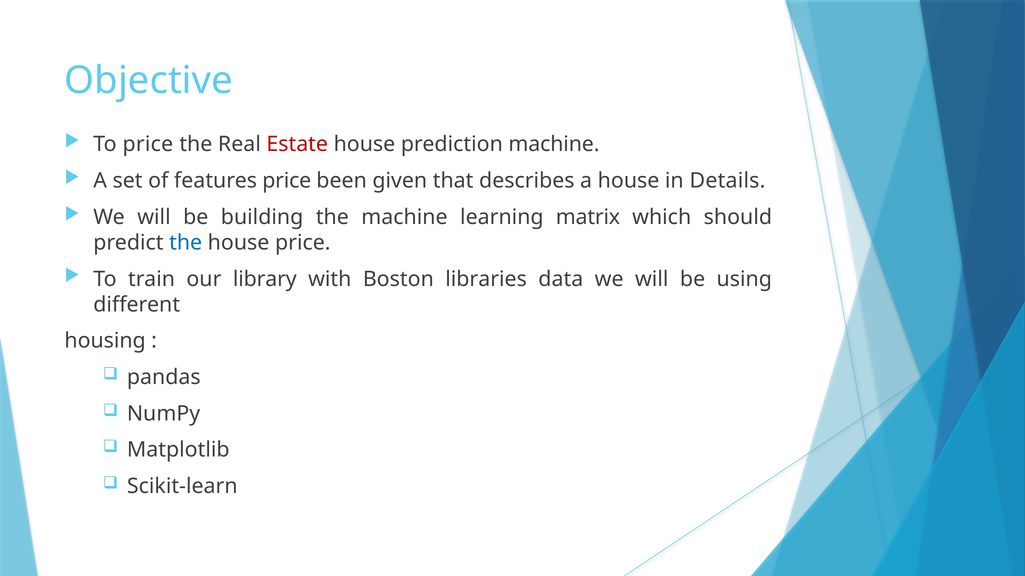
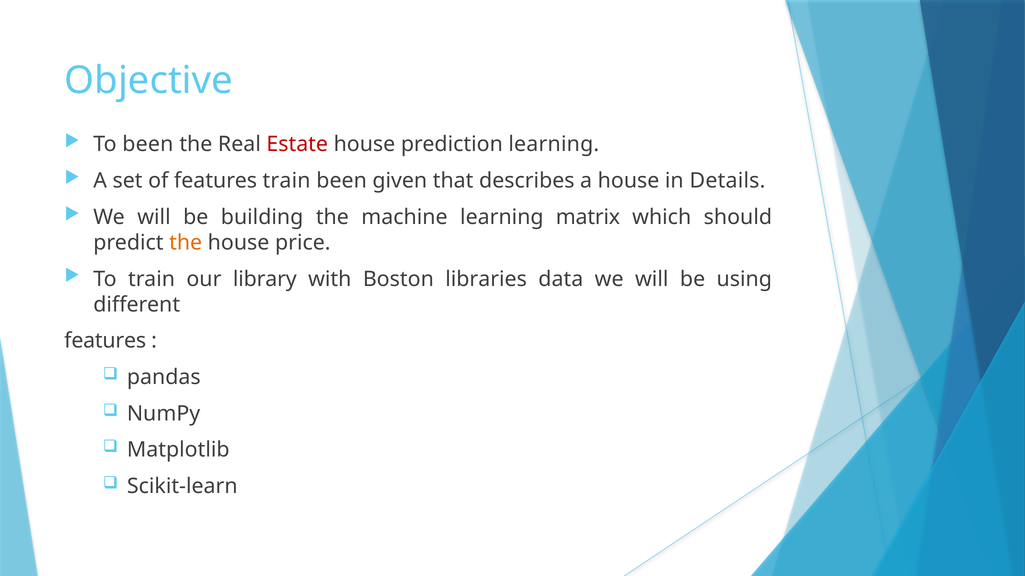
To price: price -> been (148, 145)
prediction machine: machine -> learning (554, 145)
features price: price -> train (287, 181)
the colour: blue -> orange (186, 243)
housing: housing -> features (105, 341)
